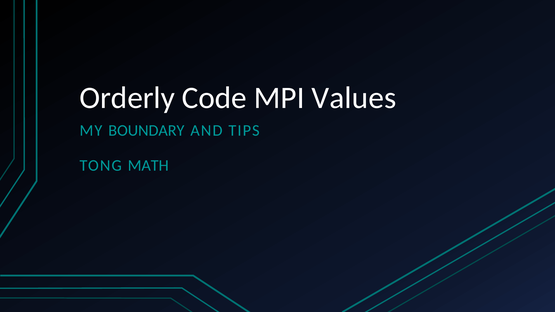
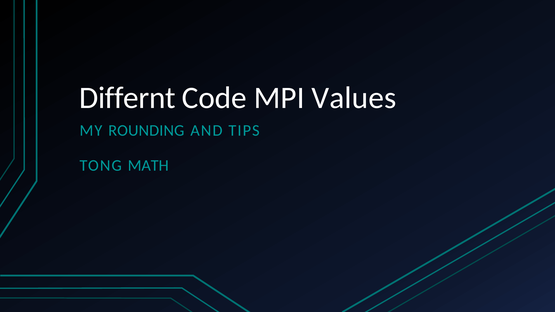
Orderly: Orderly -> Differnt (127, 98)
BOUNDARY: BOUNDARY -> ROUNDING (146, 131)
